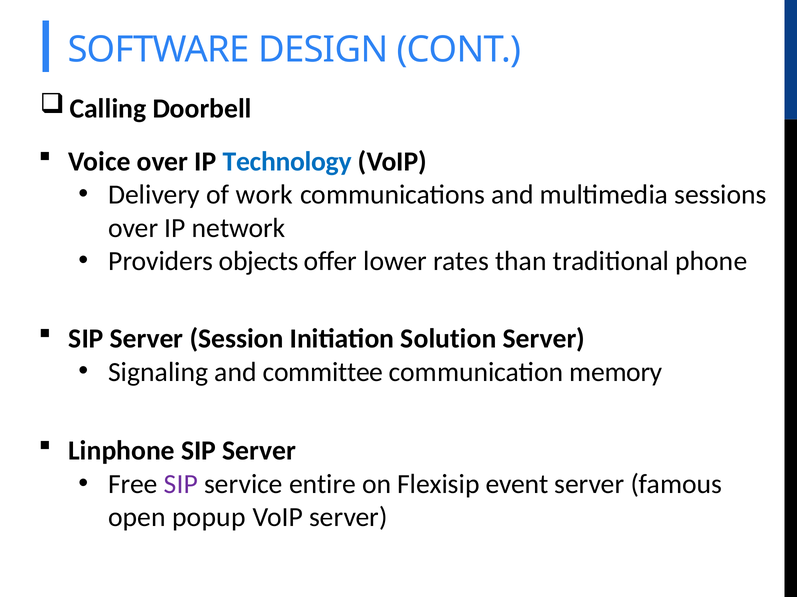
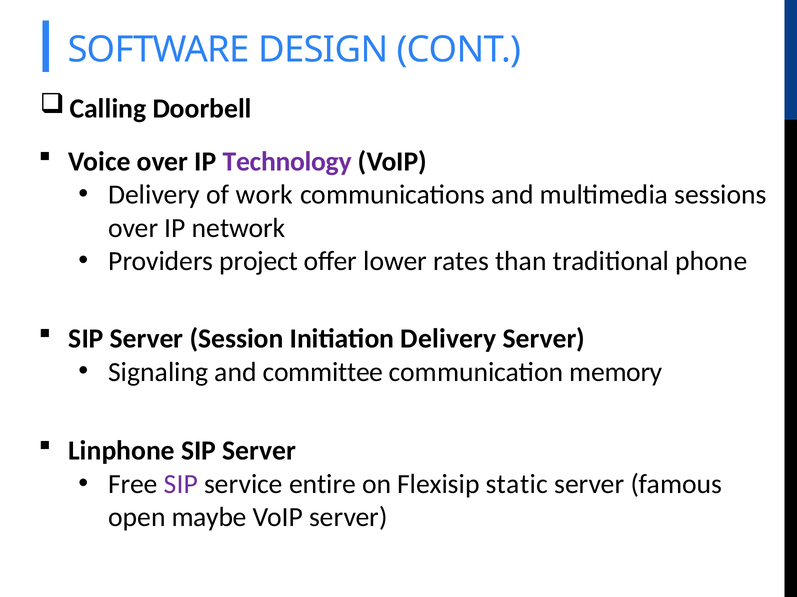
Technology colour: blue -> purple (287, 162)
objects: objects -> project (259, 262)
Initiation Solution: Solution -> Delivery (448, 339)
event: event -> static (517, 485)
popup: popup -> maybe (209, 518)
